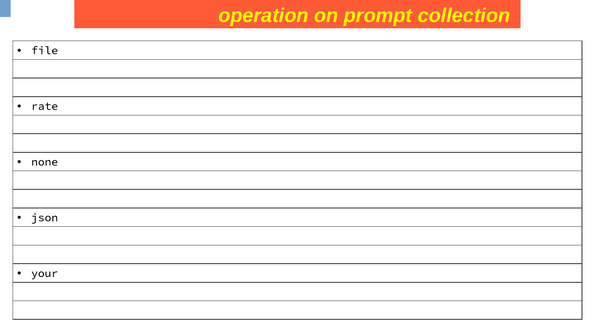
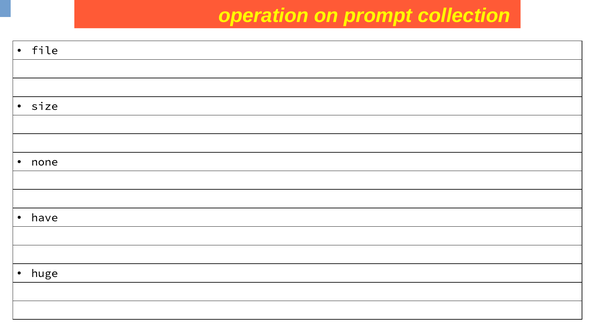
rate: rate -> size (45, 106)
json: json -> have (45, 217)
your: your -> huge (45, 273)
